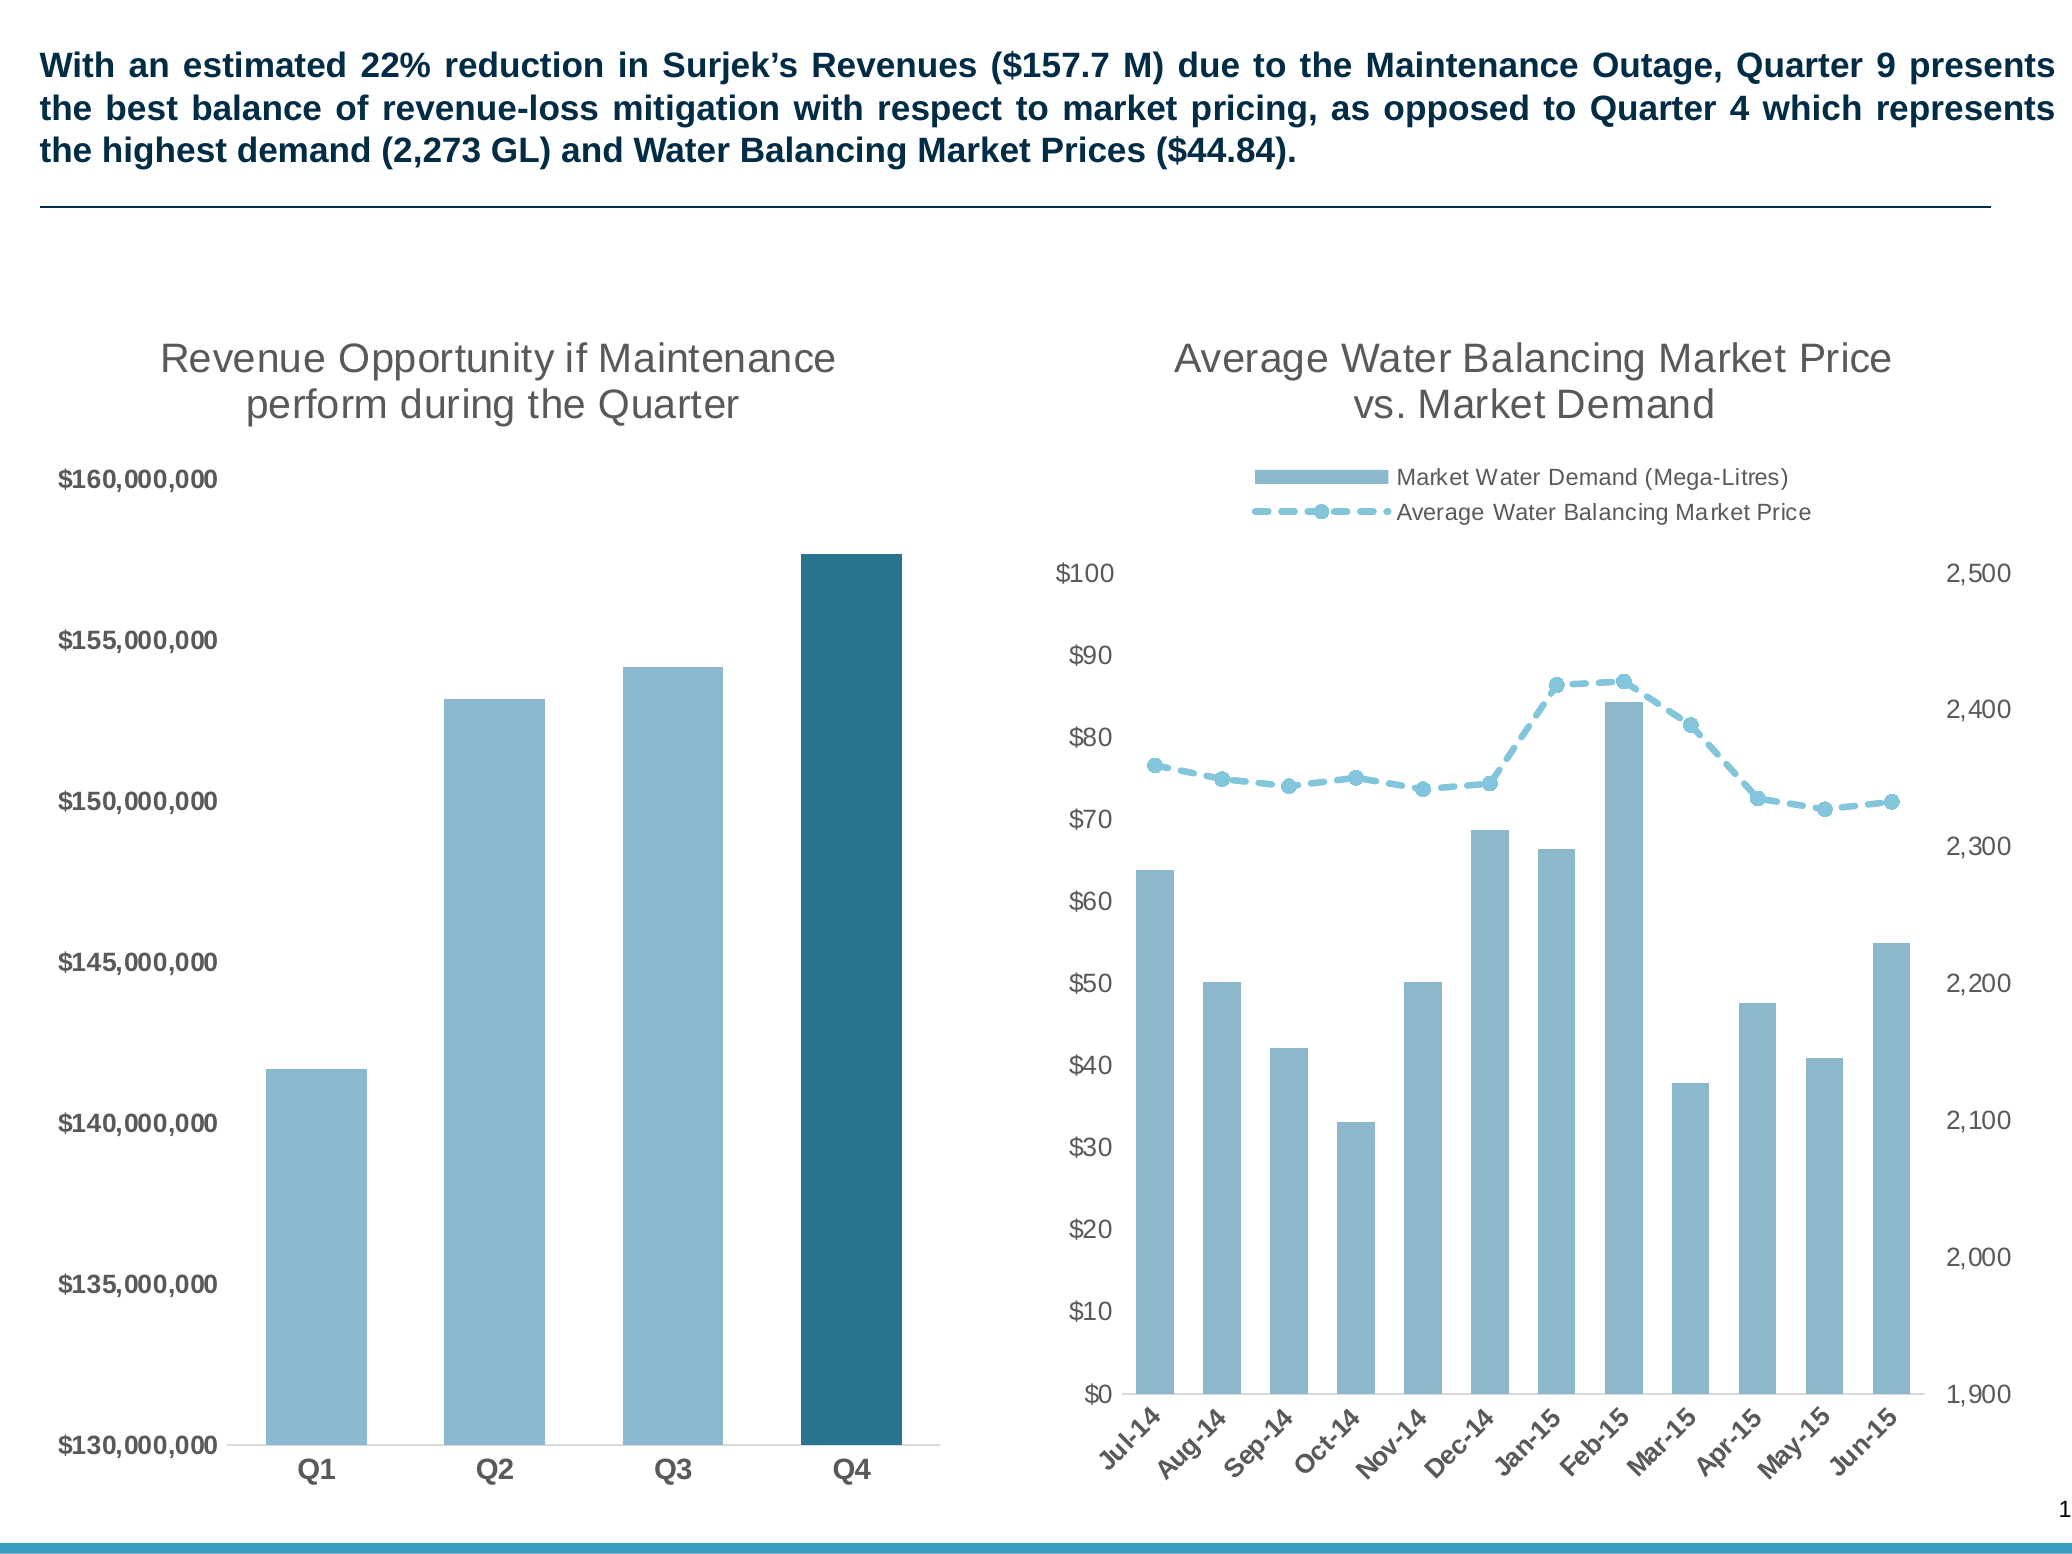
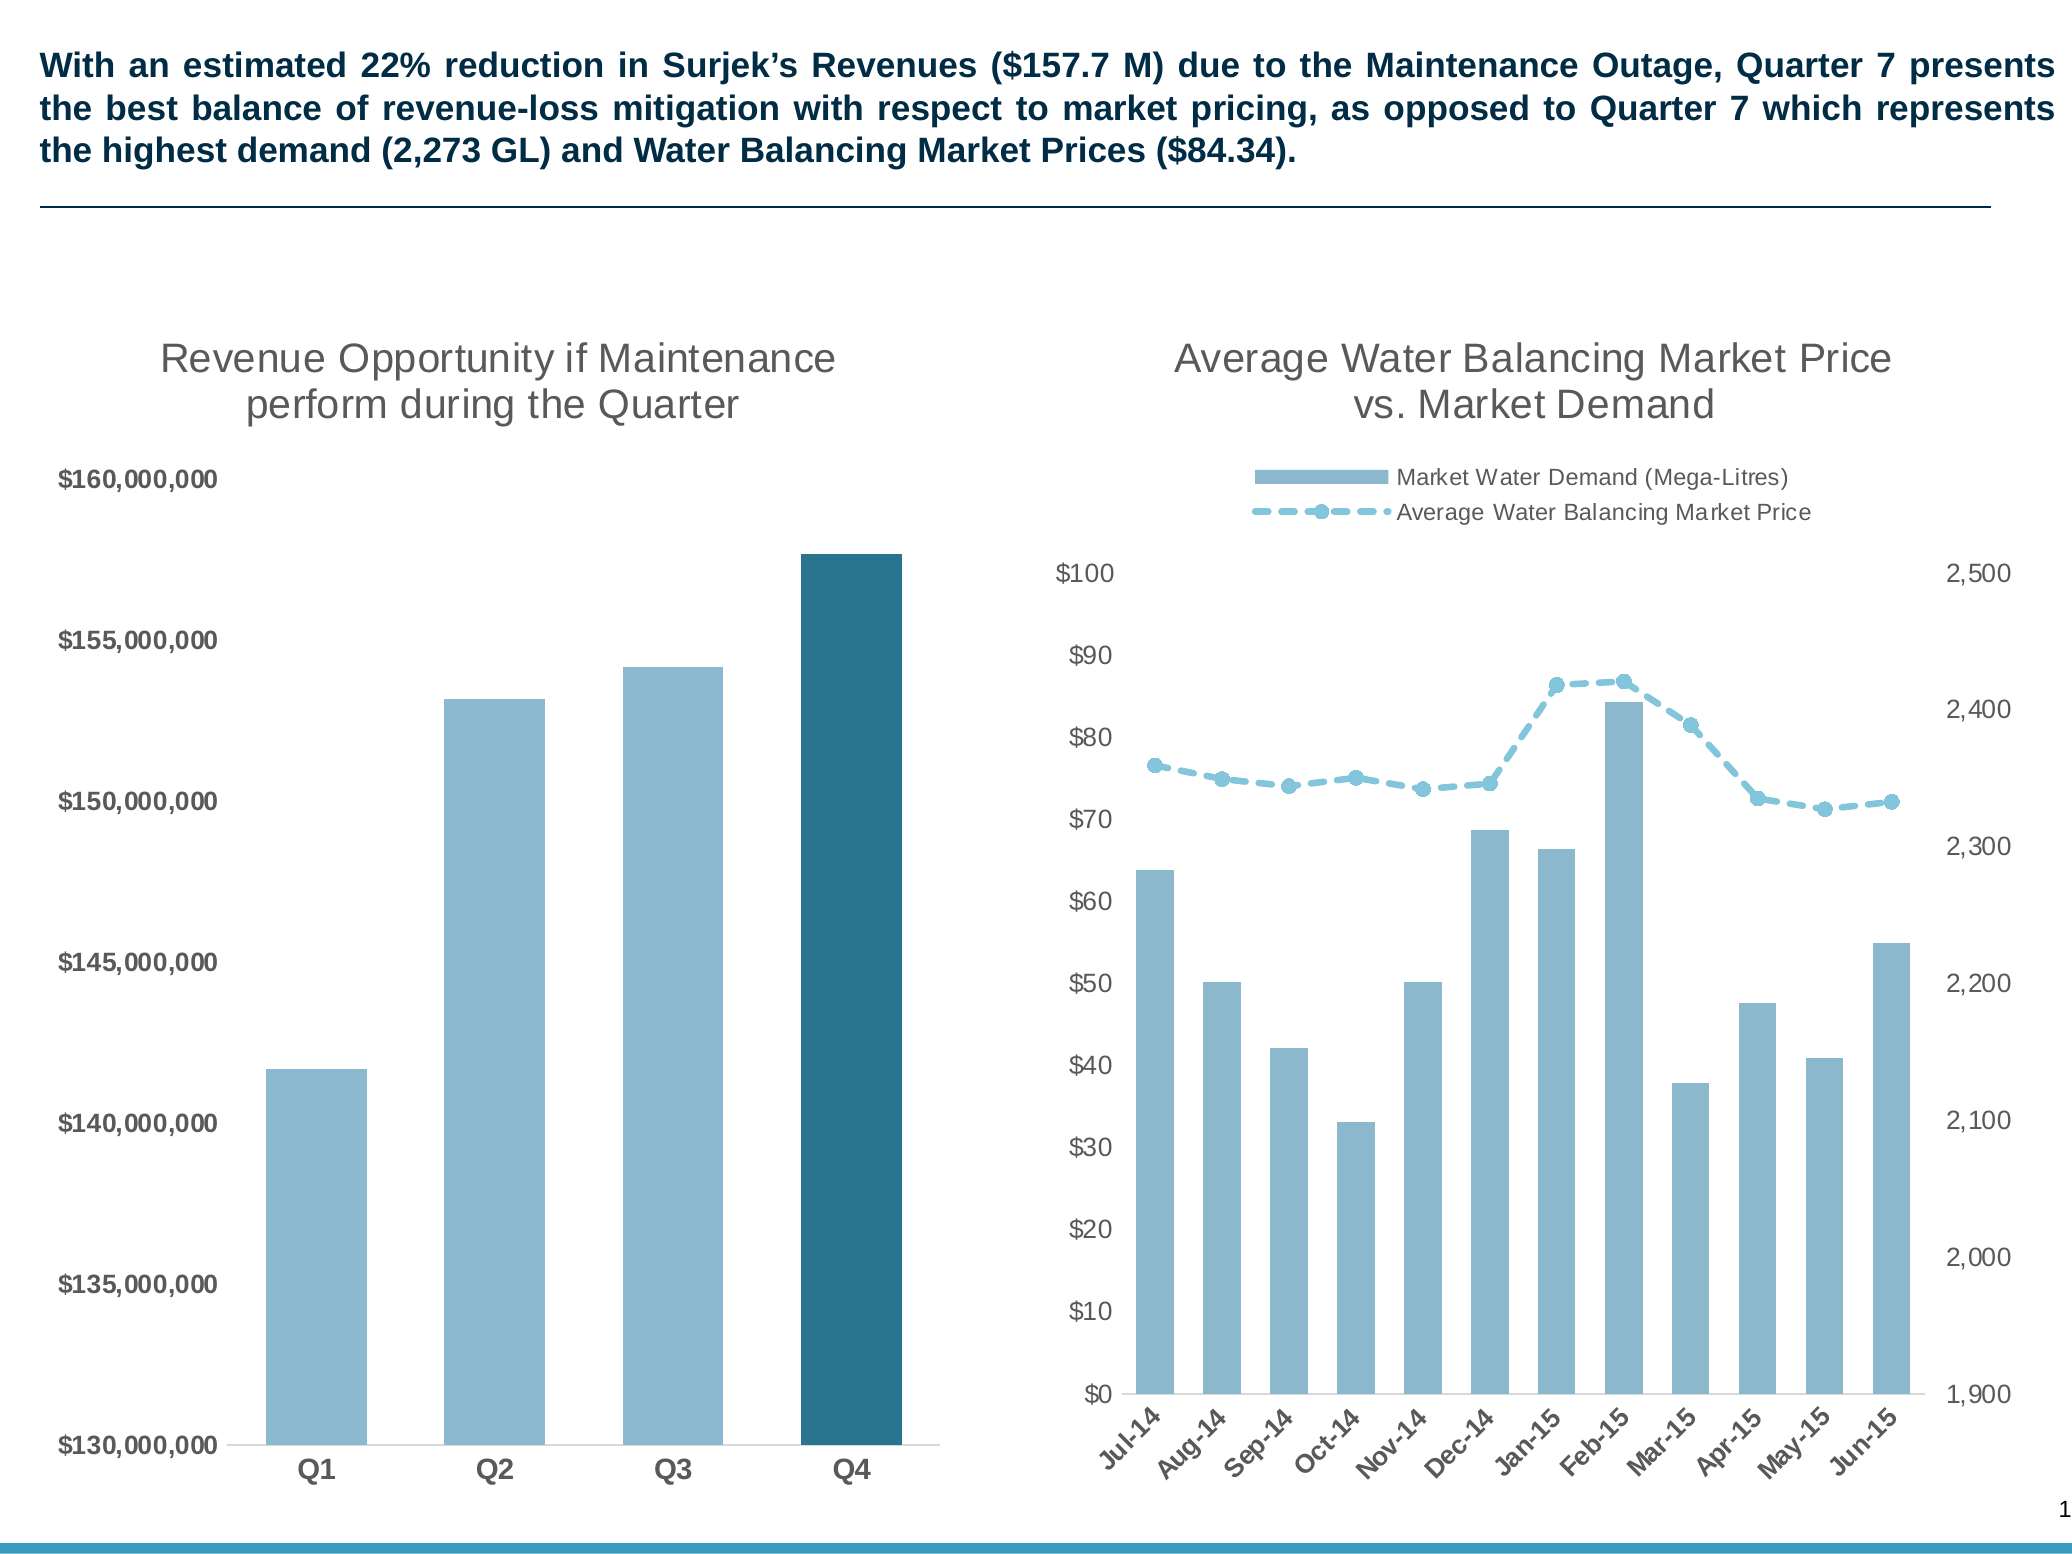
Outage Quarter 9: 9 -> 7 (1886, 66)
to Quarter 4: 4 -> 7 (1740, 109)
$44.84: $44.84 -> $84.34 (1226, 151)
